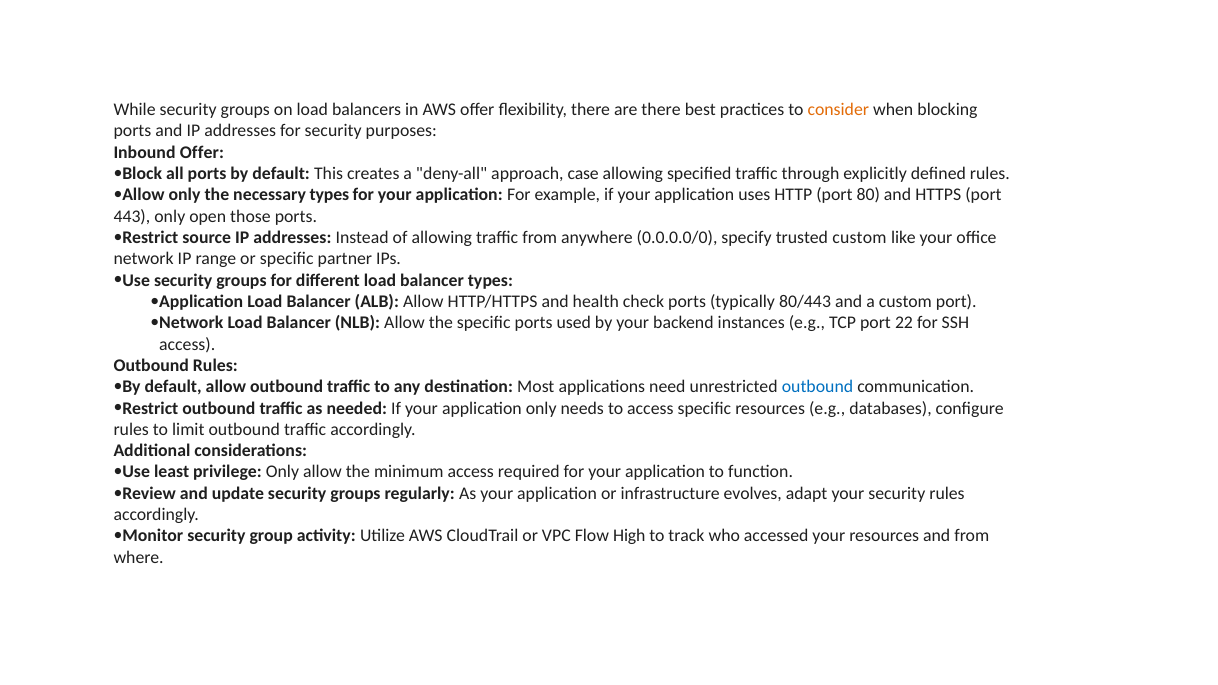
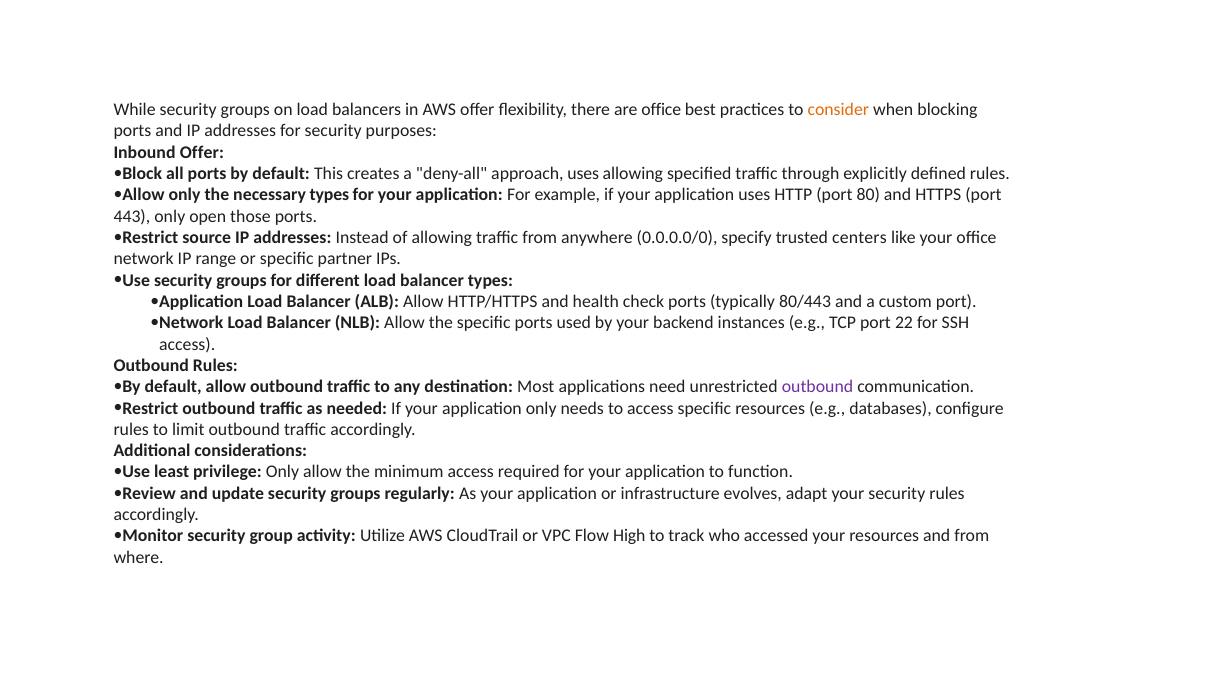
are there: there -> office (661, 110)
approach case: case -> uses (583, 174)
trusted custom: custom -> centers (859, 238)
outbound colour: blue -> purple (817, 387)
